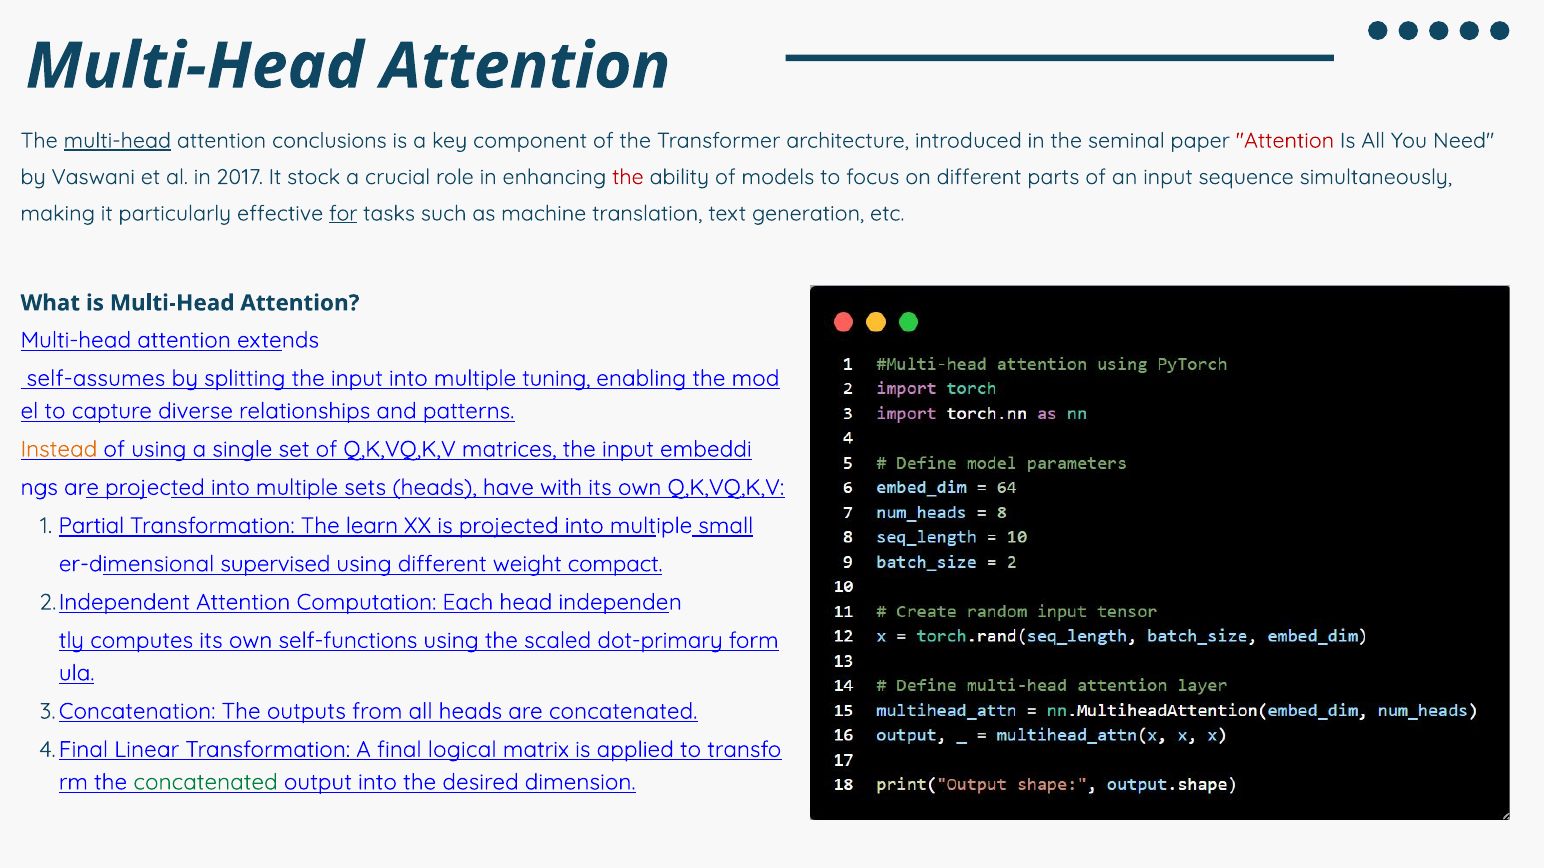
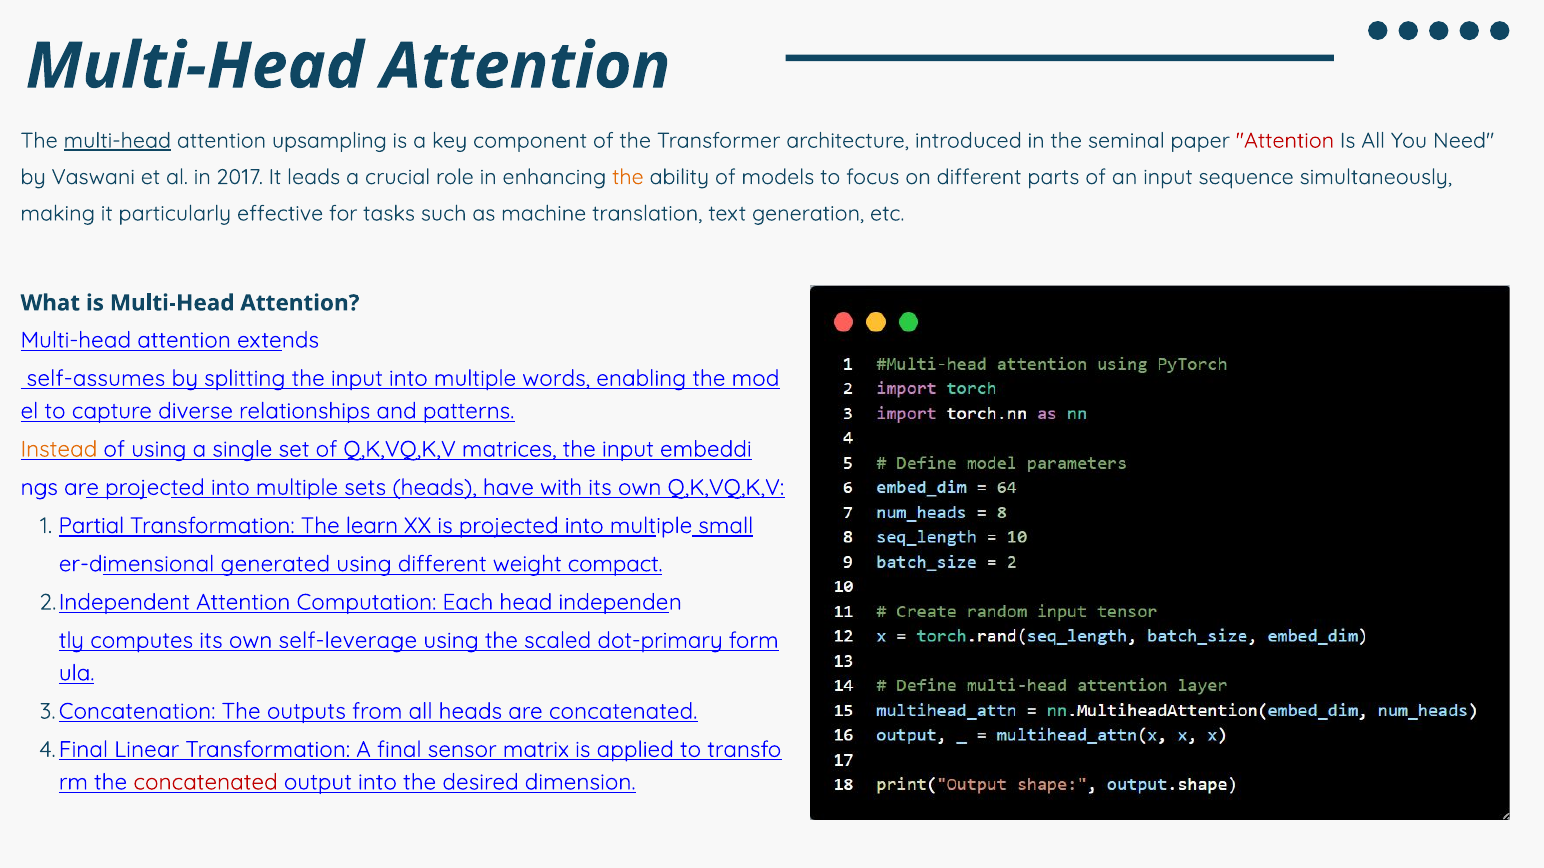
conclusions: conclusions -> upsampling (329, 141)
stock: stock -> leads (314, 177)
the colour: red -> orange (628, 177)
for underline: present -> none (343, 214)
tuning: tuning -> words (556, 379)
supervised: supervised -> generated (275, 564)
self-functions: self-functions -> self-leverage (348, 641)
logical: logical -> sensor (462, 750)
concatenated colour: green -> red (206, 783)
